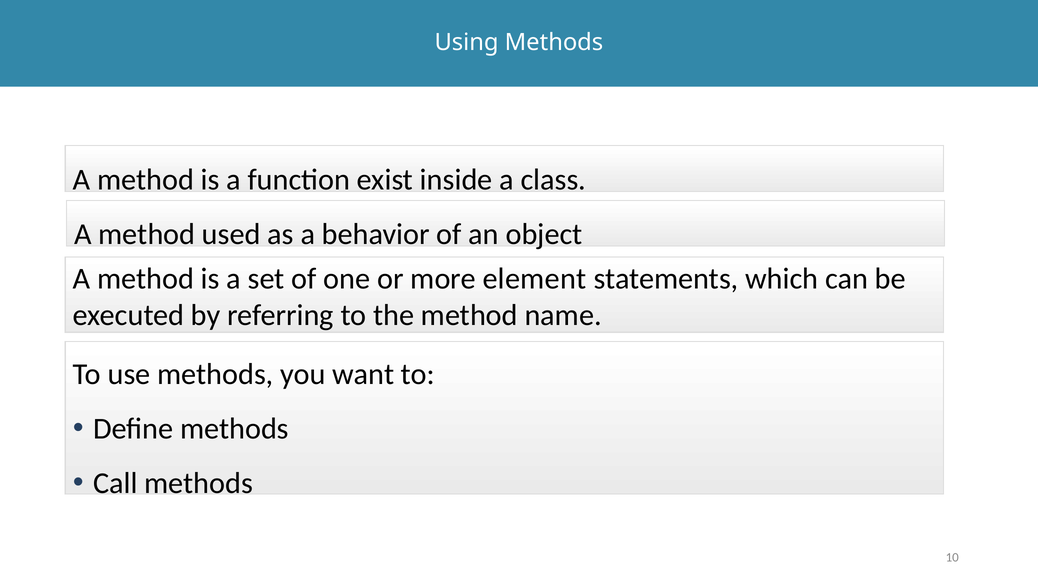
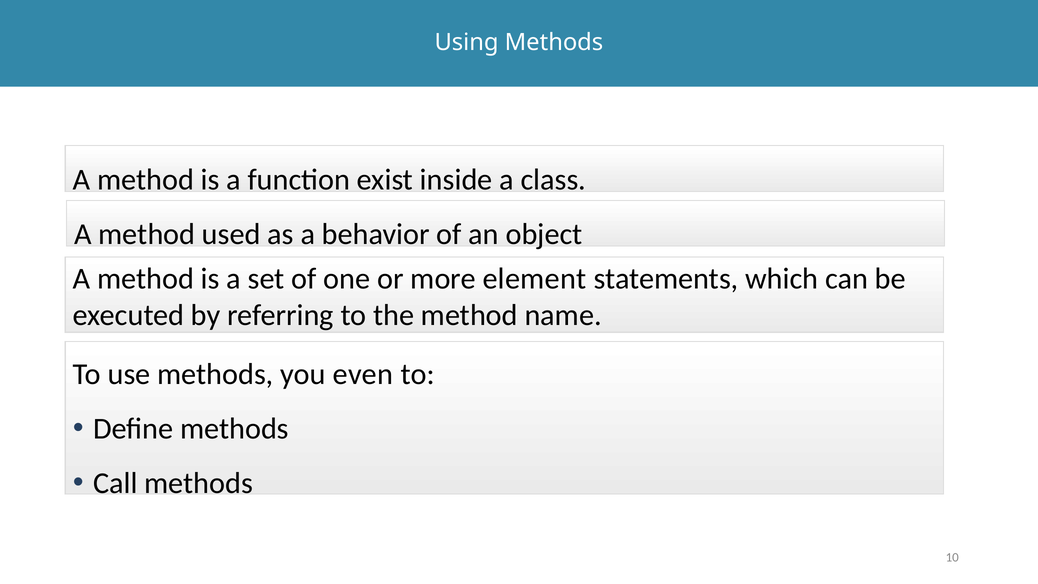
want: want -> even (363, 374)
